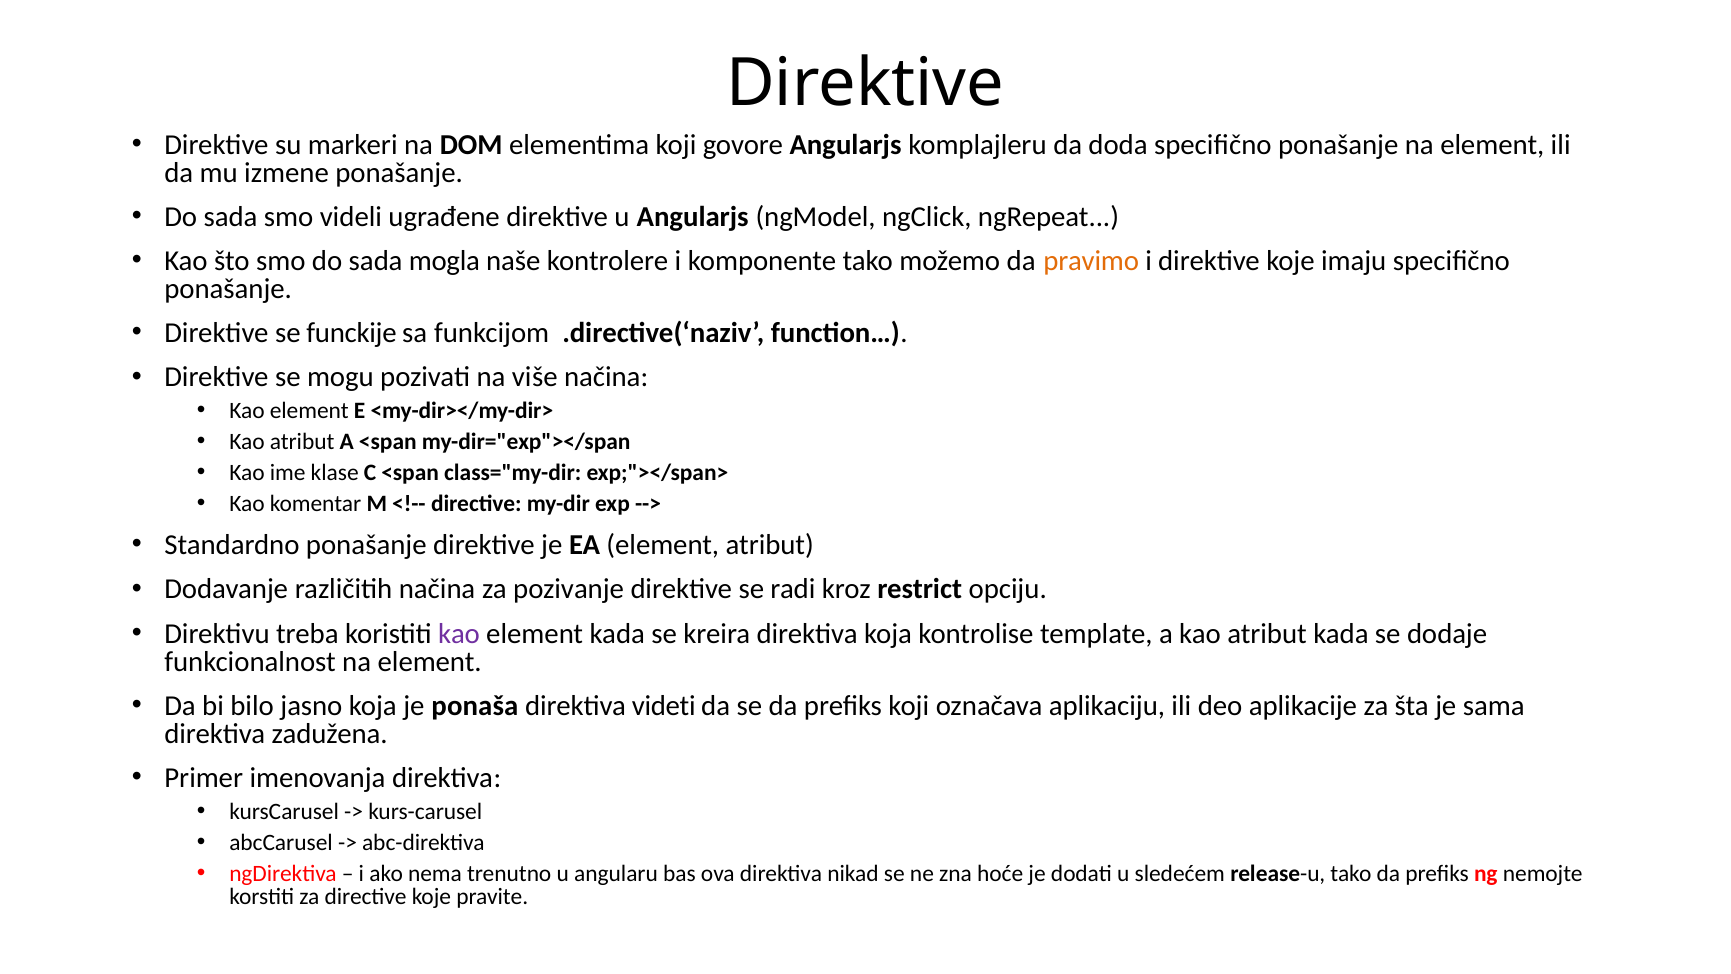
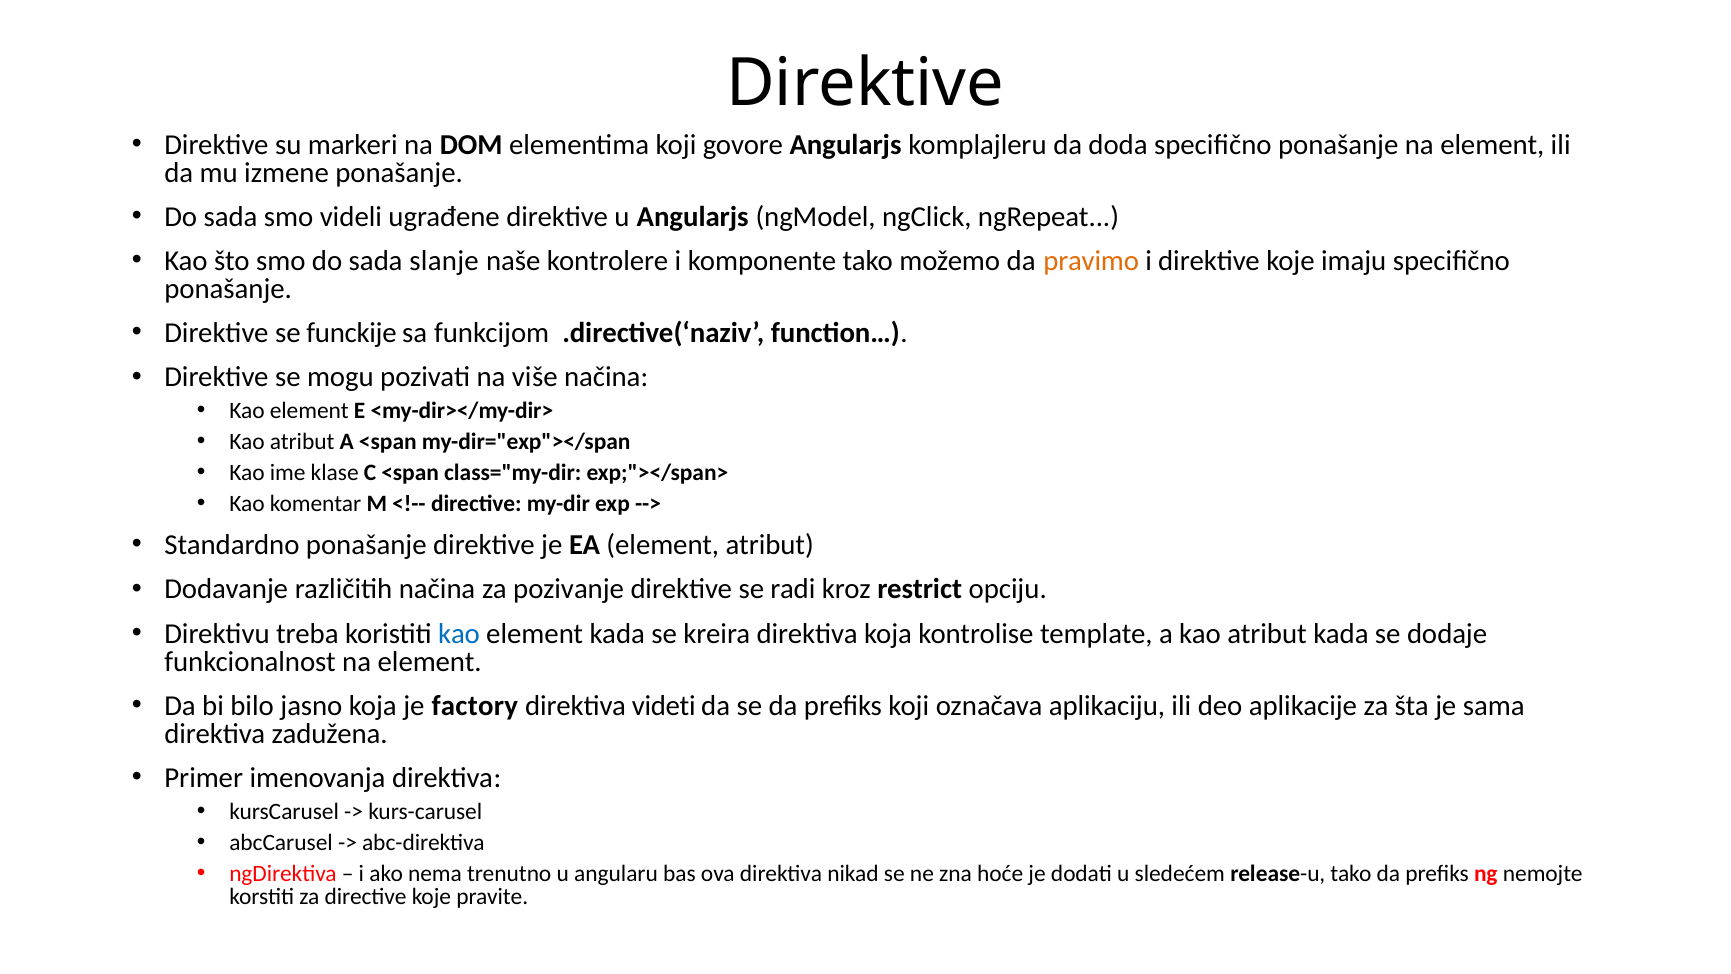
mogla: mogla -> slanje (444, 261)
kao colour: purple -> blue (459, 633)
ponaša: ponaša -> factory (475, 706)
